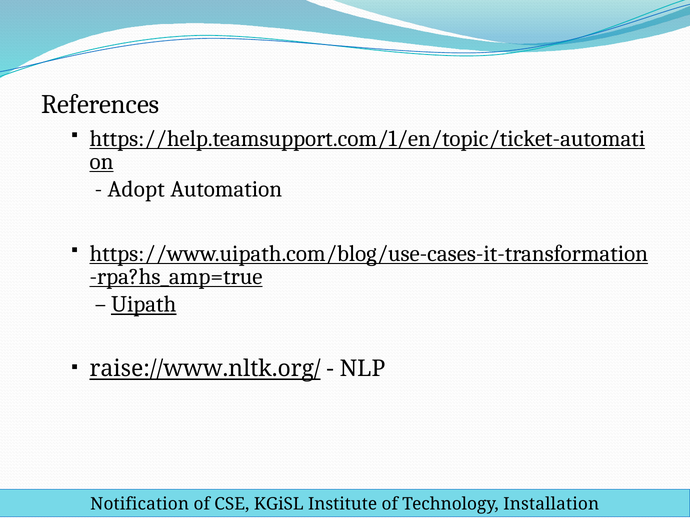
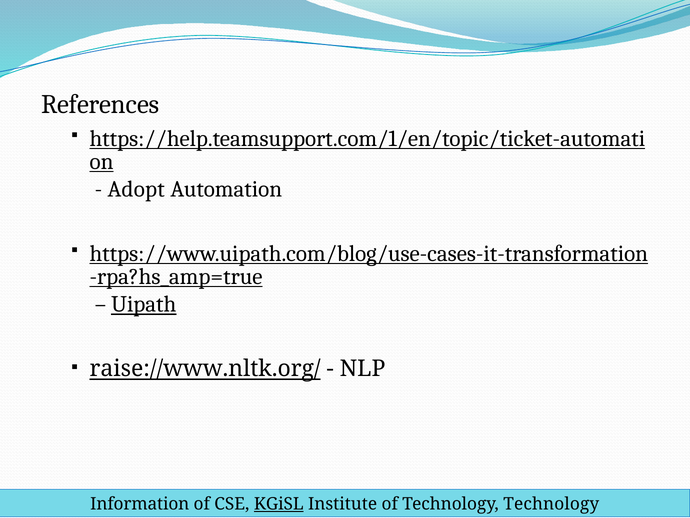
Notification: Notification -> Information (140, 504)
KGiSL underline: none -> present (279, 504)
Technology Installation: Installation -> Technology (551, 504)
